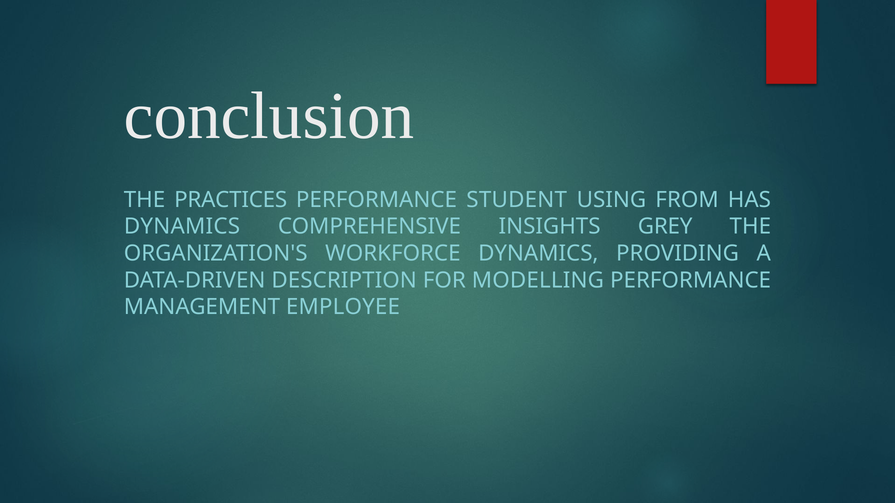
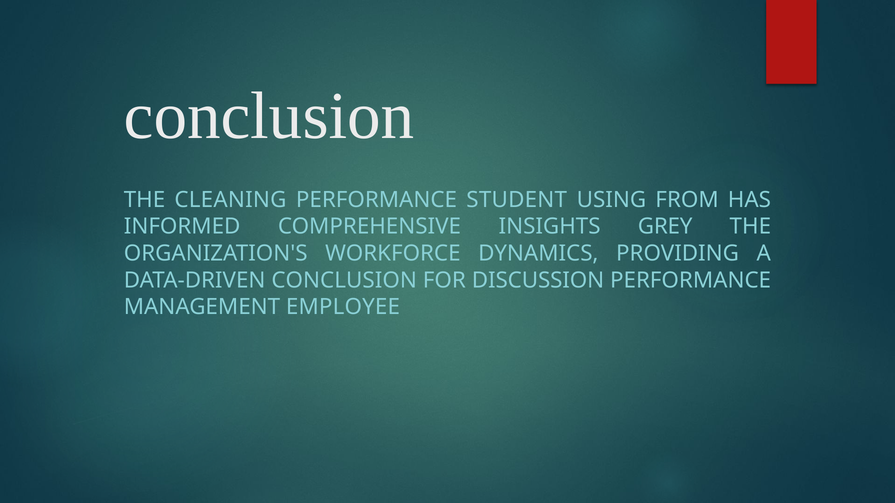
PRACTICES: PRACTICES -> CLEANING (230, 200)
DYNAMICS: DYNAMICS -> INFORMED (182, 227)
DATA-DRIVEN DESCRIPTION: DESCRIPTION -> CONCLUSION (344, 280)
MODELLING: MODELLING -> DISCUSSION (538, 280)
